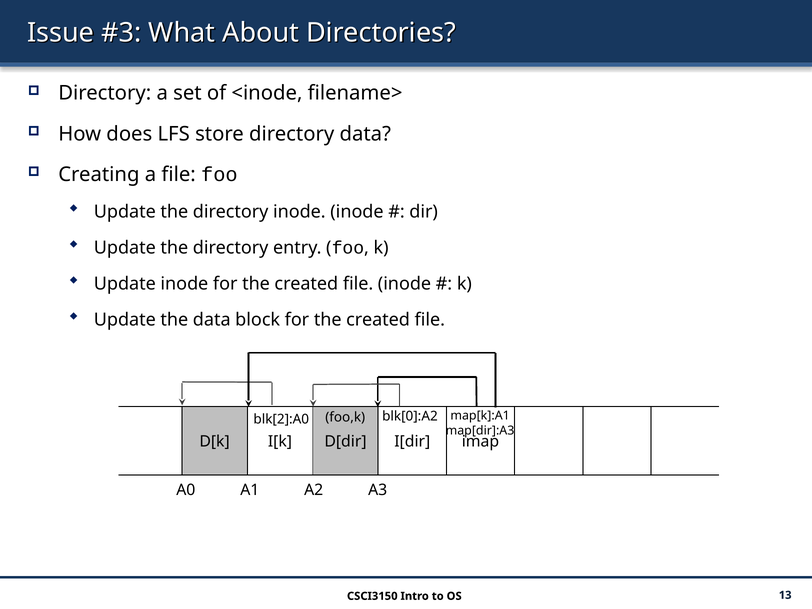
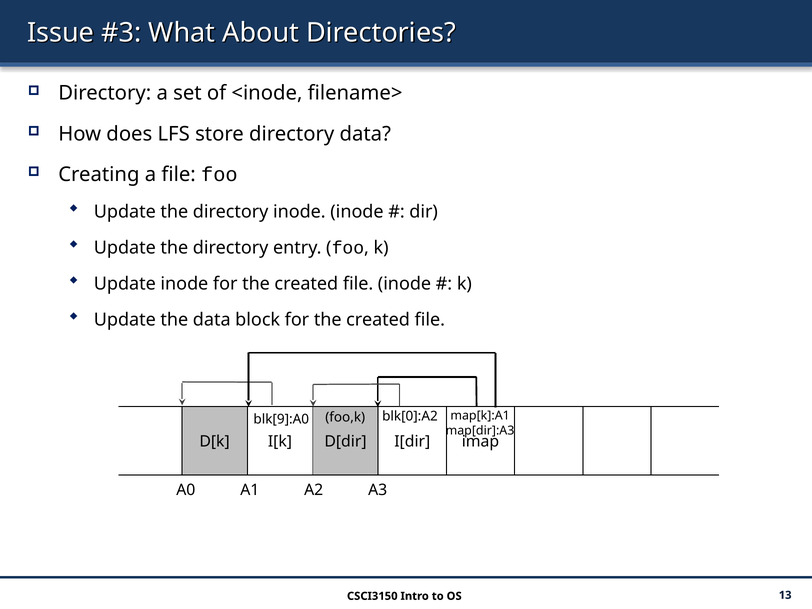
blk[2]:A0: blk[2]:A0 -> blk[9]:A0 (281, 419)
